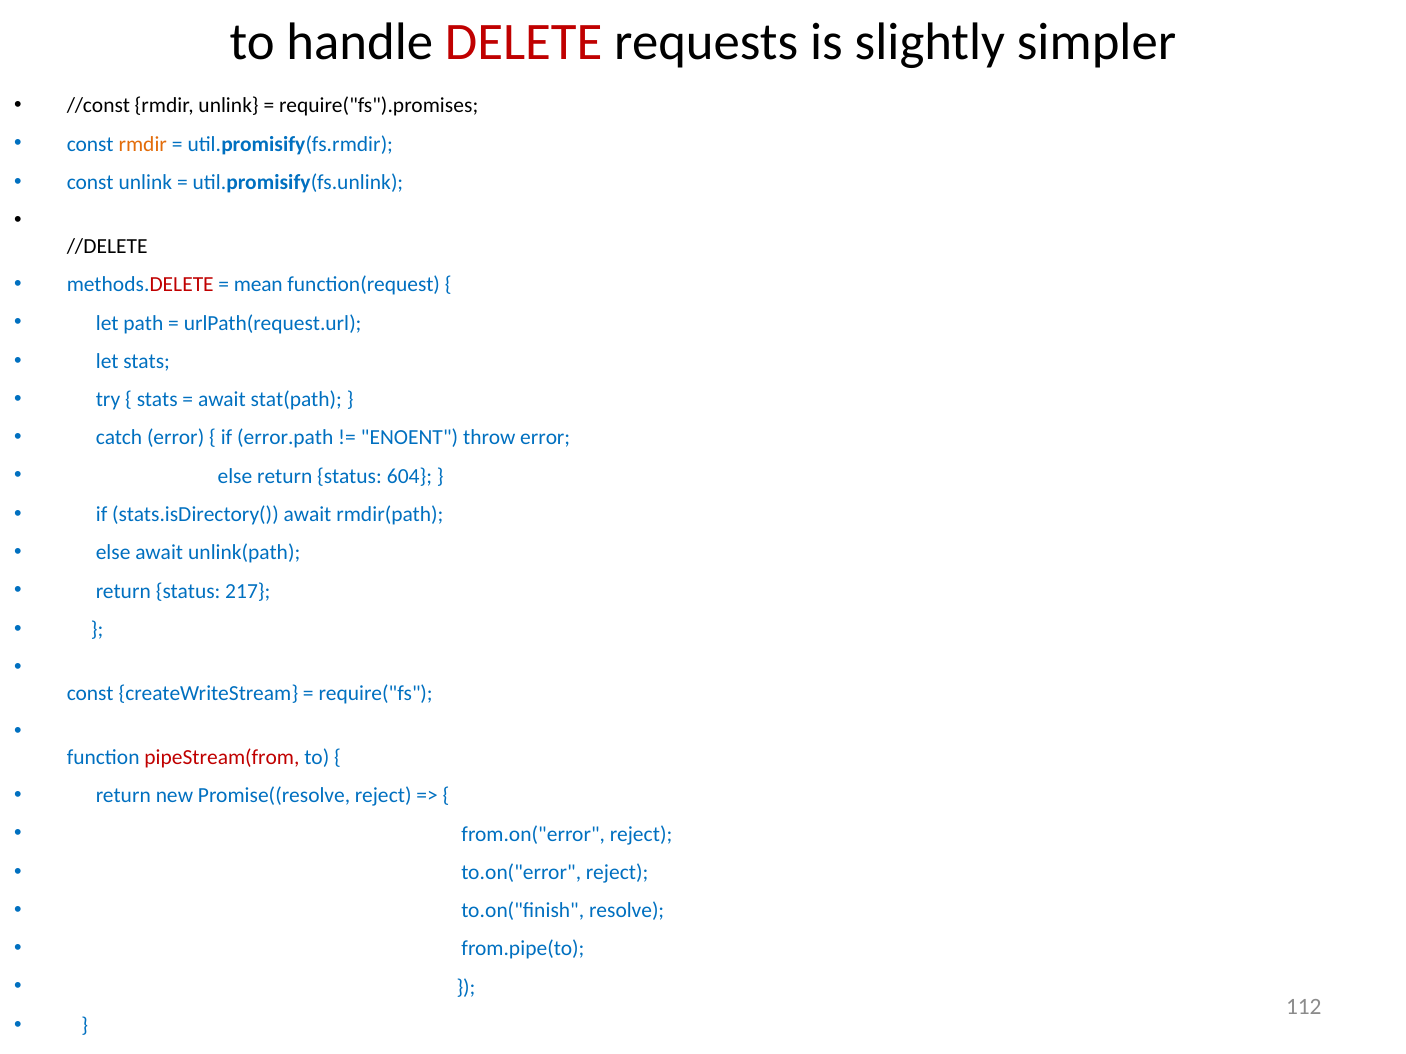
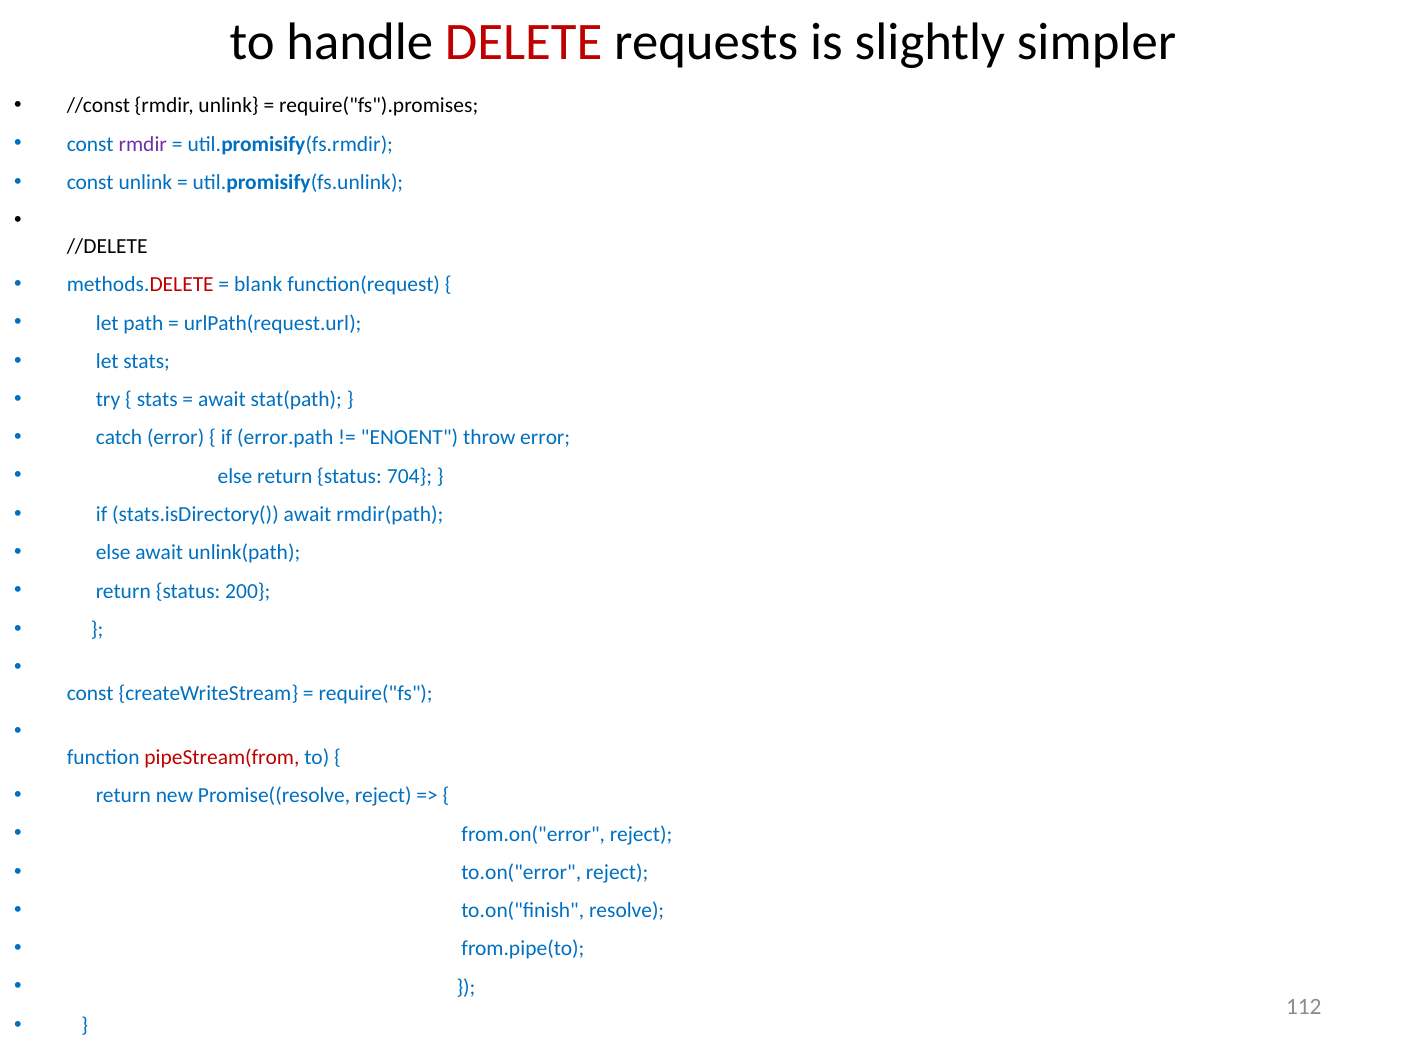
rmdir colour: orange -> purple (143, 144)
mean: mean -> blank (258, 285)
604: 604 -> 704 (409, 476)
217: 217 -> 200 (248, 591)
